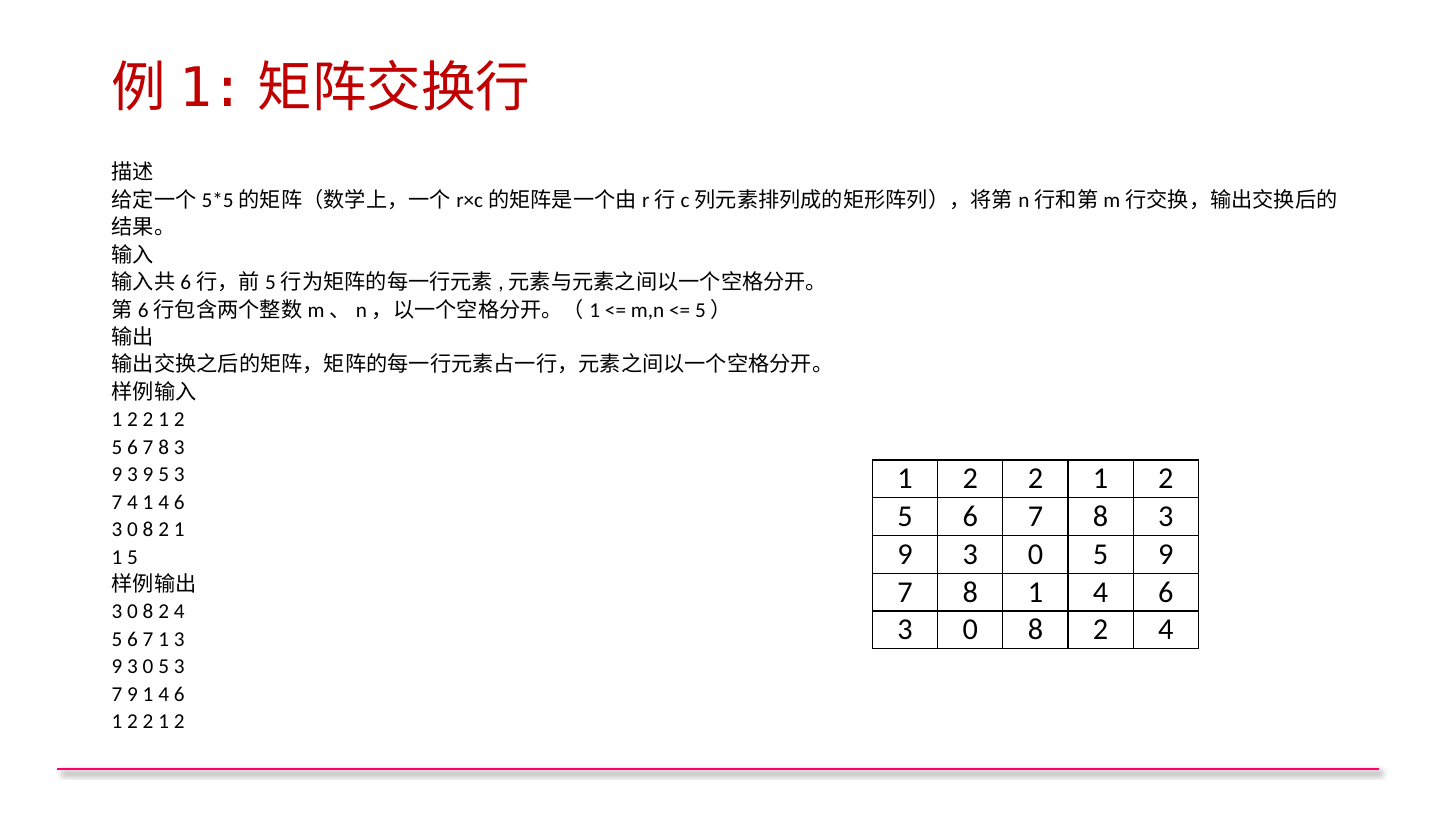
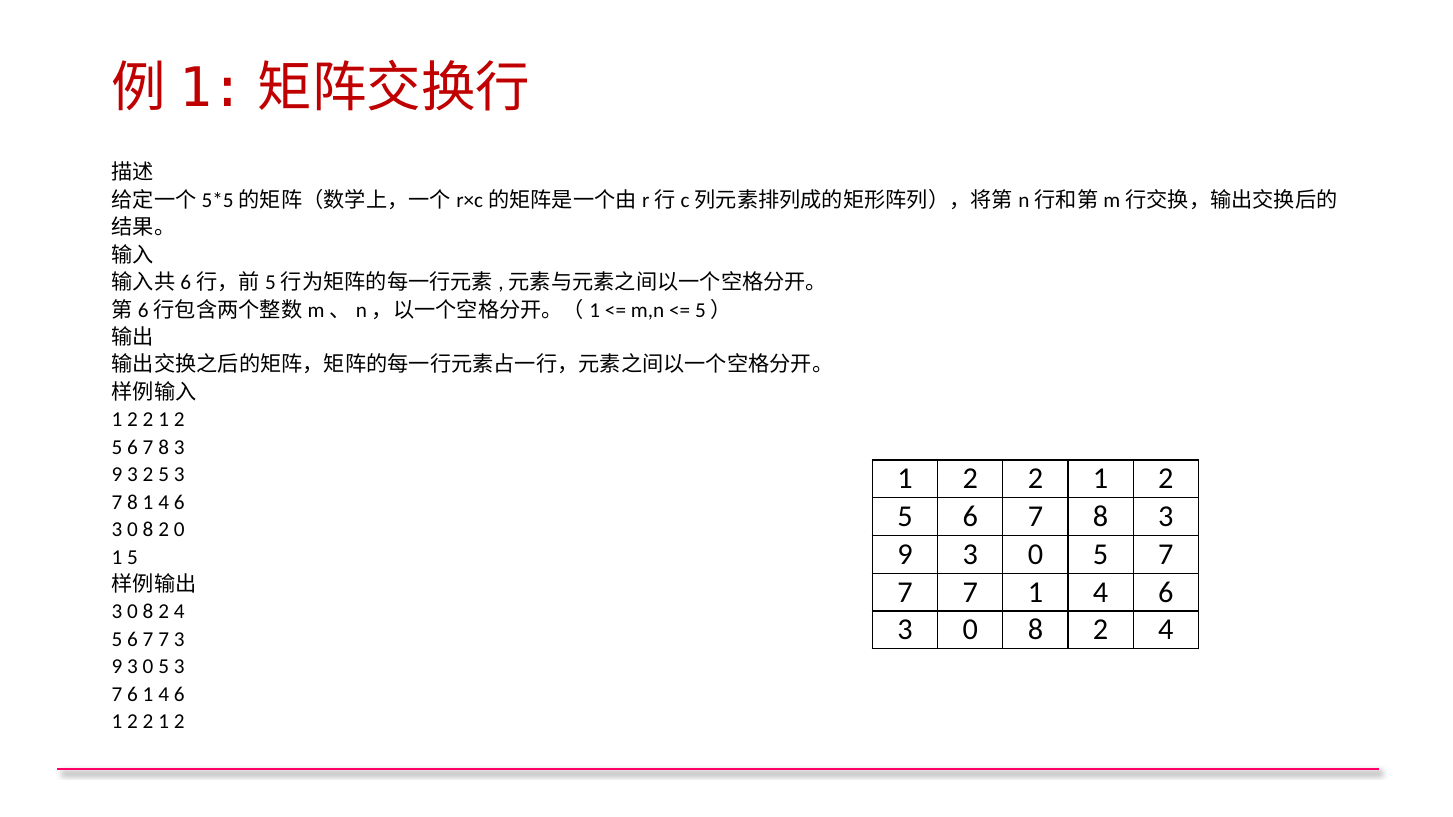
9 3 9: 9 -> 2 (148, 475)
4: 4 -> 8 (132, 502)
8 2 1: 1 -> 0 (179, 530)
5 9: 9 -> 7 (1166, 555)
8: 8 -> 7 (970, 592)
6 7 1: 1 -> 7 (164, 640)
7 9: 9 -> 6 (132, 695)
